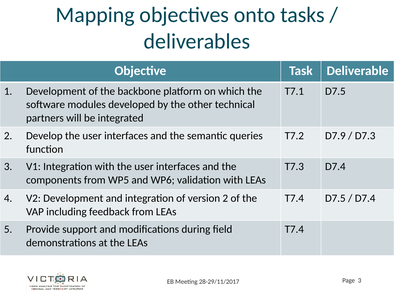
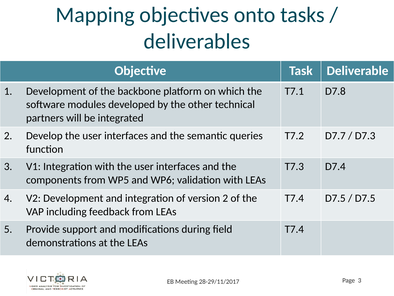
T7.1 D7.5: D7.5 -> D7.8 (335, 91)
D7.9: D7.9 -> D7.7 (335, 136)
D7.4: D7.4 -> D7.5 (365, 198)
